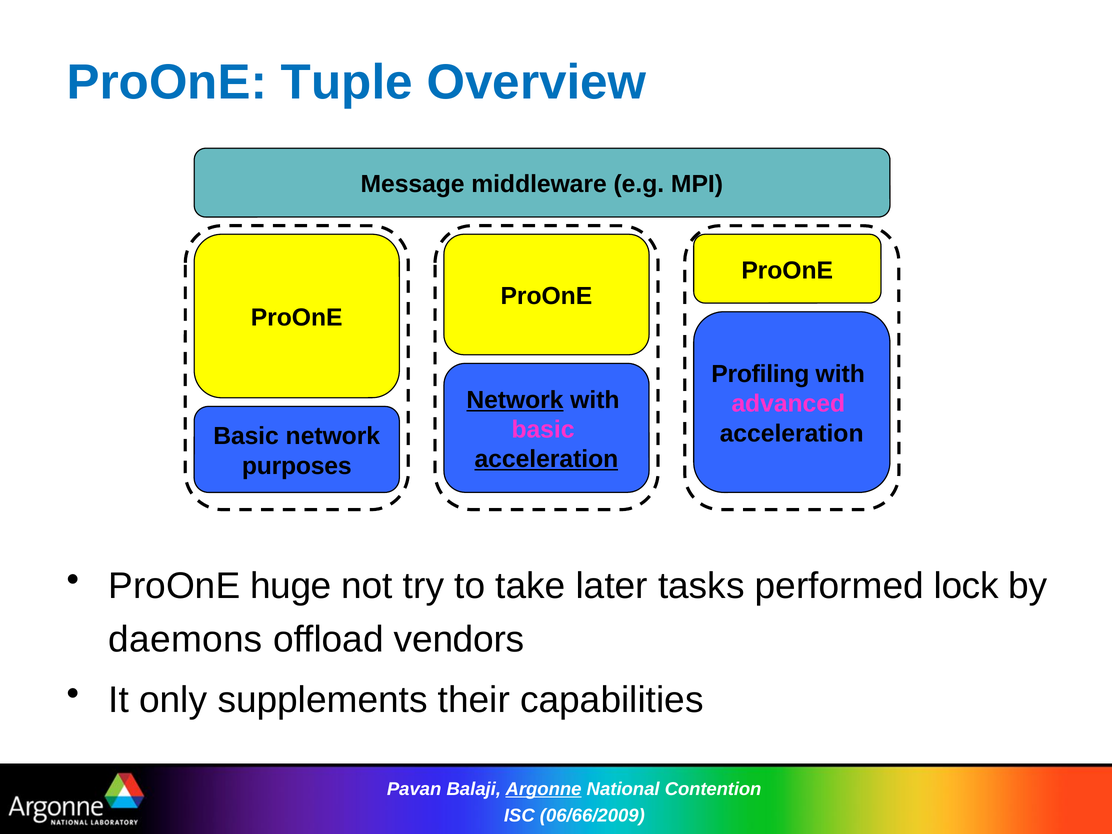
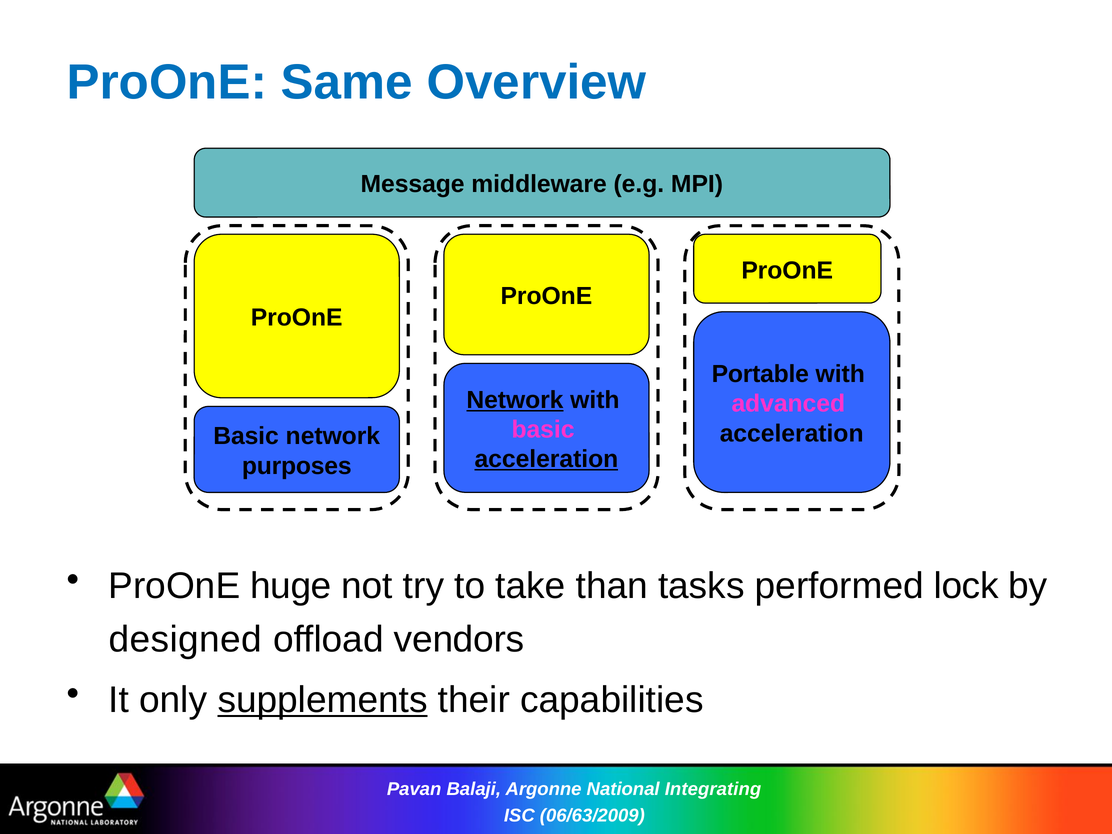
Tuple: Tuple -> Same (347, 82)
Profiling: Profiling -> Portable (760, 374)
later: later -> than (612, 586)
daemons: daemons -> designed (185, 639)
supplements underline: none -> present (323, 700)
Argonne underline: present -> none (544, 789)
Contention: Contention -> Integrating (713, 789)
06/66/2009: 06/66/2009 -> 06/63/2009 (592, 816)
